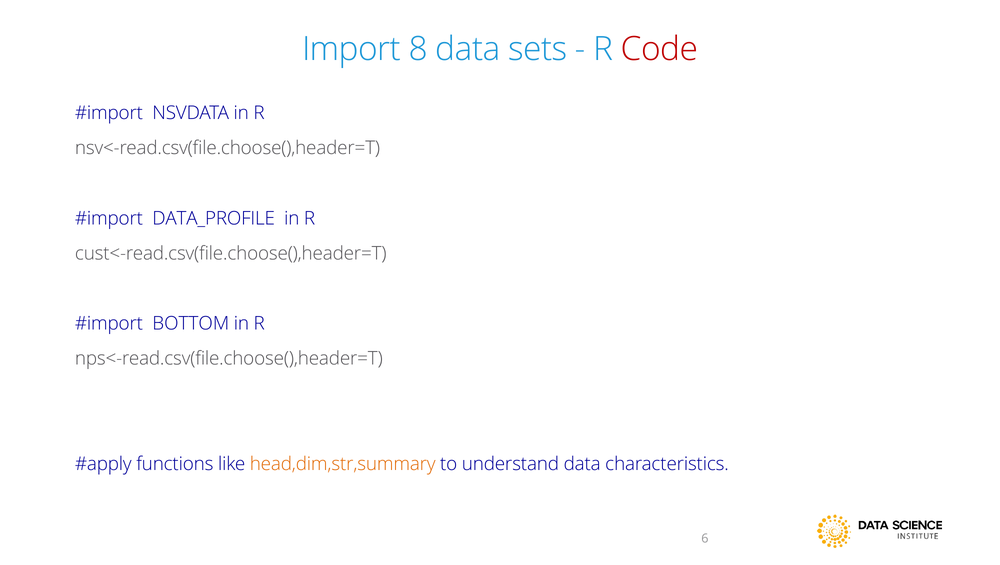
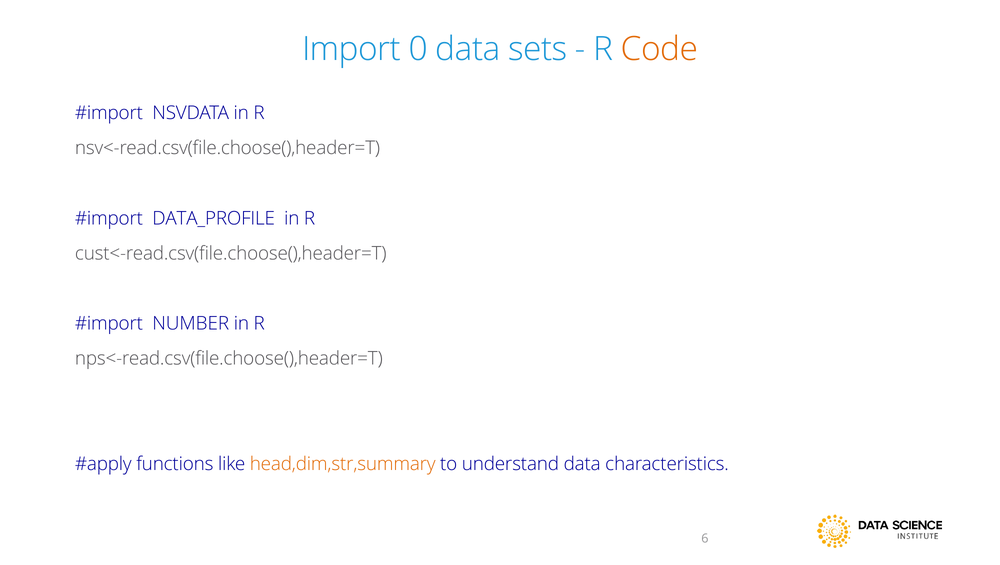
8: 8 -> 0 (418, 49)
Code colour: red -> orange (660, 49)
BOTTOM: BOTTOM -> NUMBER (191, 324)
